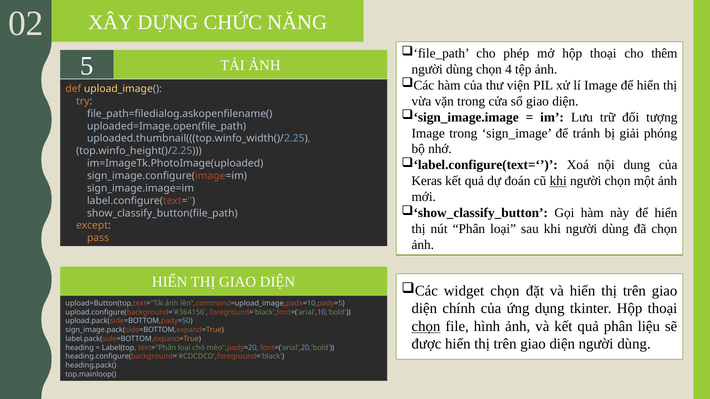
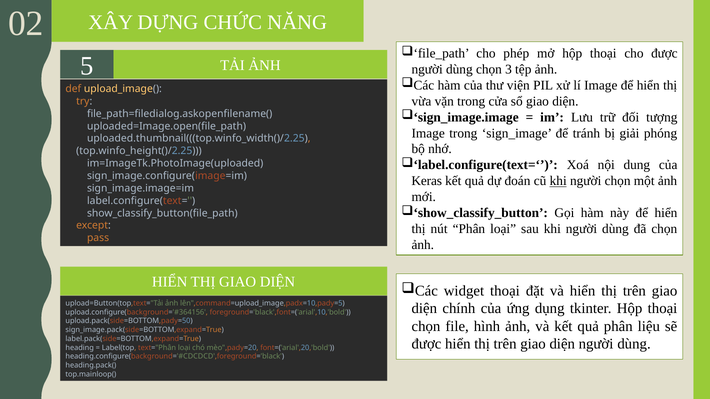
cho thêm: thêm -> được (664, 53)
4: 4 -> 3 (508, 69)
widget chọn: chọn -> thoại (505, 291)
chọn underline: present -> none (426, 327)
